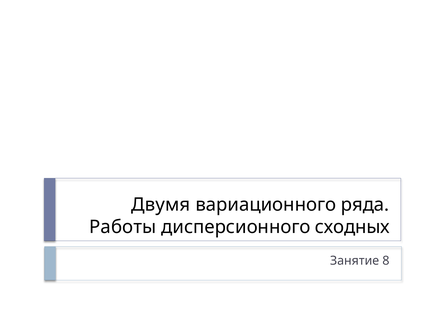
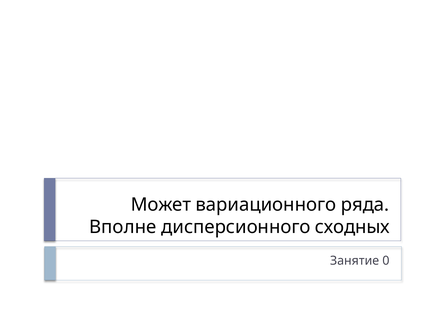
Двумя: Двумя -> Может (161, 204)
Работы: Работы -> Вполне (123, 227)
8: 8 -> 0 (386, 260)
